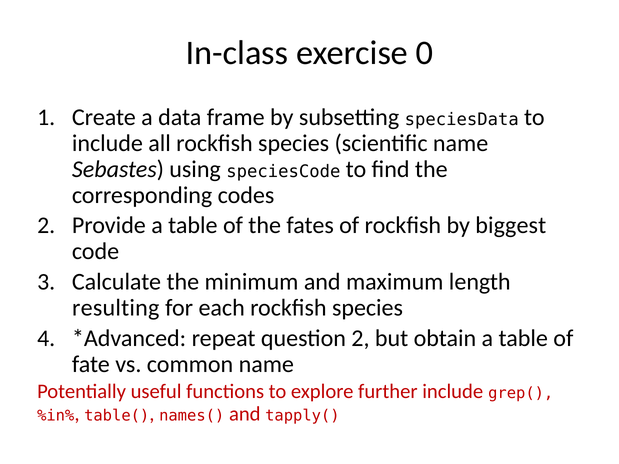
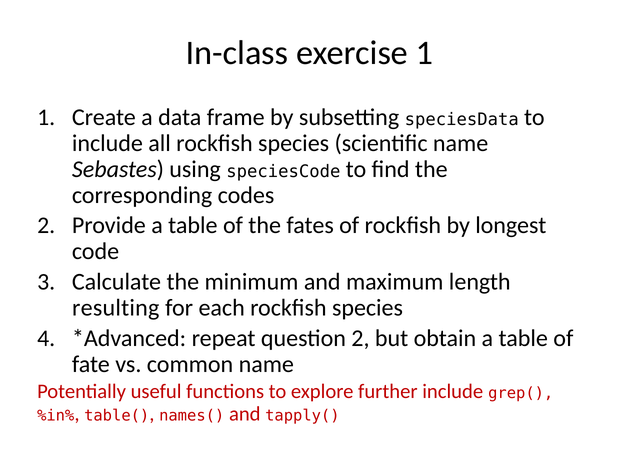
exercise 0: 0 -> 1 (424, 53)
biggest: biggest -> longest (511, 226)
